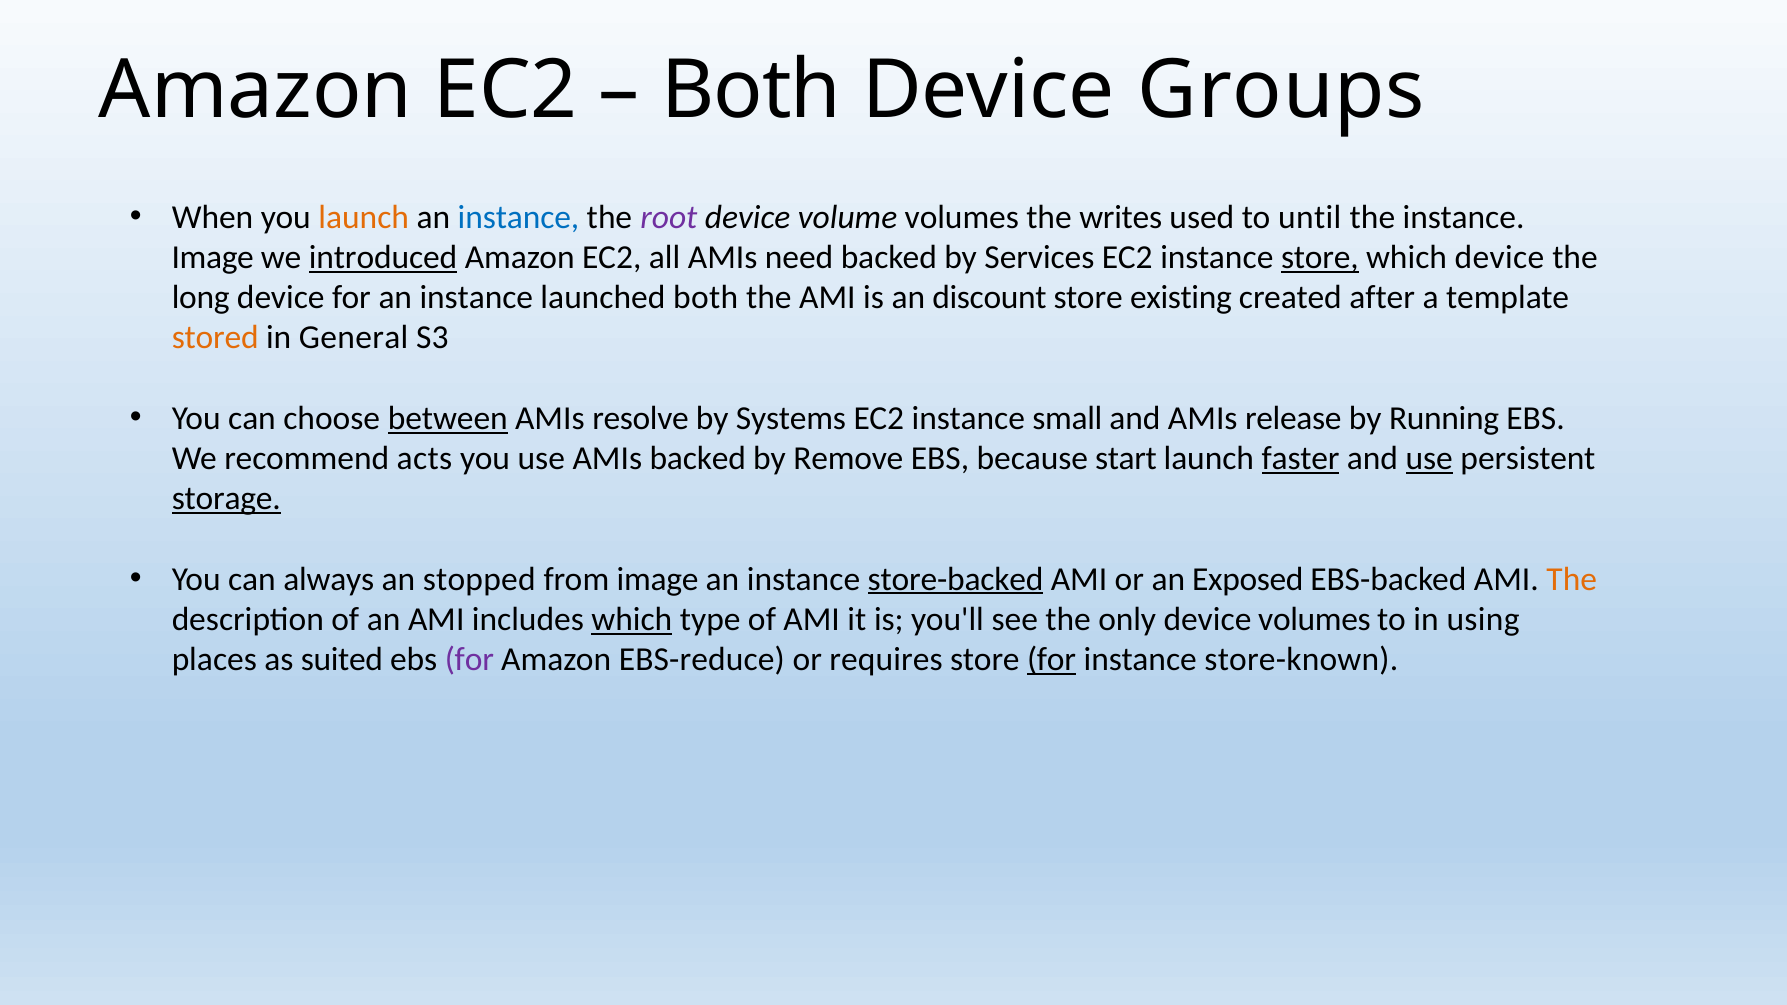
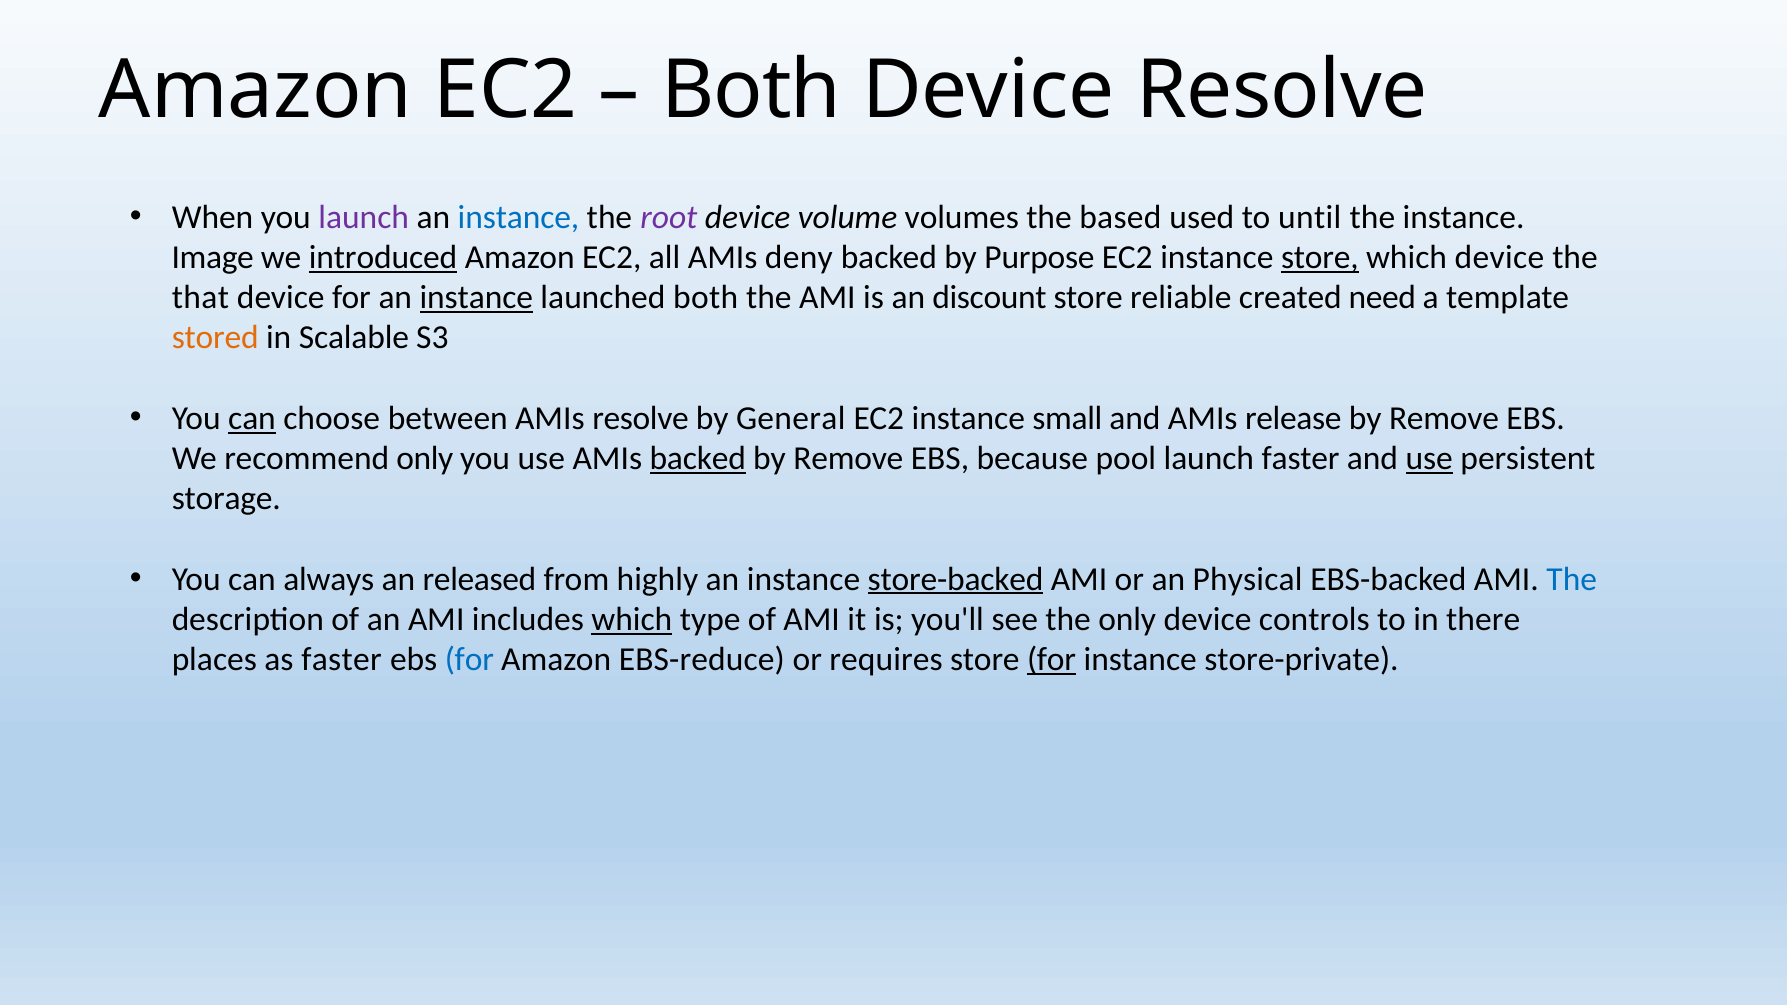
Device Groups: Groups -> Resolve (1282, 91)
launch colour: orange -> purple (364, 217)
writes: writes -> based (1120, 217)
need: need -> deny (799, 257)
Services: Services -> Purpose (1040, 257)
long: long -> that (200, 298)
instance underline: none -> present (476, 298)
existing: existing -> reliable (1181, 298)
after: after -> need (1382, 298)
General: General -> Scalable (354, 338)
can underline: none -> present (252, 418)
between underline: present -> none (448, 418)
Systems: Systems -> General (791, 418)
Running: Running -> Remove (1444, 418)
recommend acts: acts -> only (425, 459)
backed underline: none -> present (698, 459)
start: start -> pool (1126, 459)
faster underline: present -> none (1301, 459)
storage underline: present -> none (226, 499)
stopped: stopped -> released (479, 579)
from image: image -> highly (657, 579)
Exposed: Exposed -> Physical (1248, 579)
The colour: orange -> blue (1572, 579)
device volumes: volumes -> controls (1314, 619)
using: using -> there (1483, 619)
as suited: suited -> faster (342, 660)
for colour: purple -> blue (469, 660)
store-known: store-known -> store-private (1302, 660)
